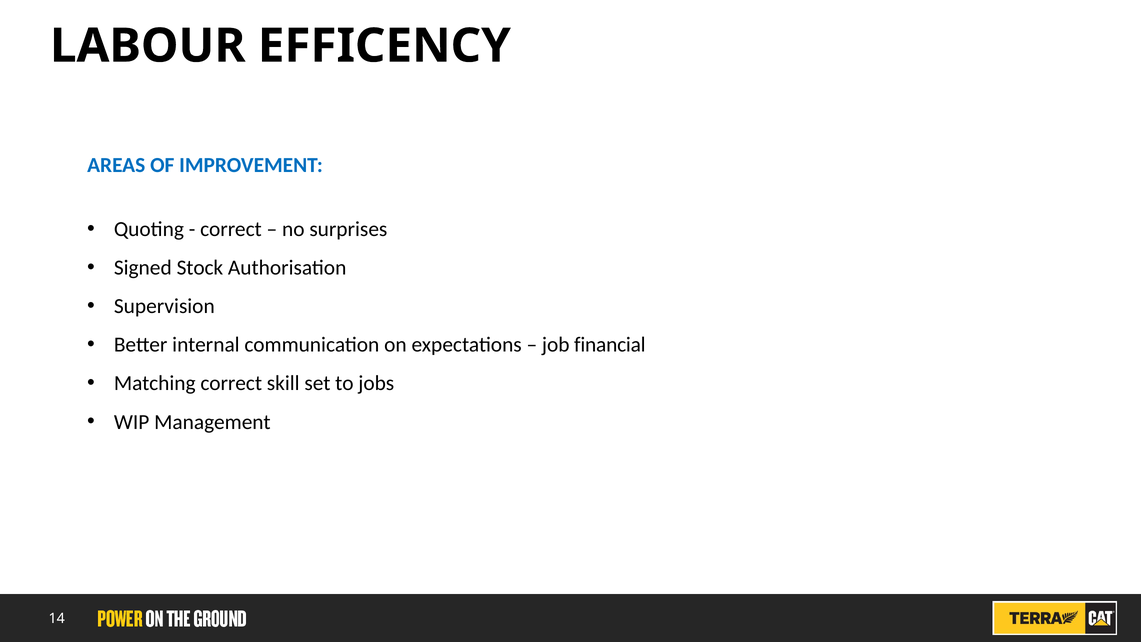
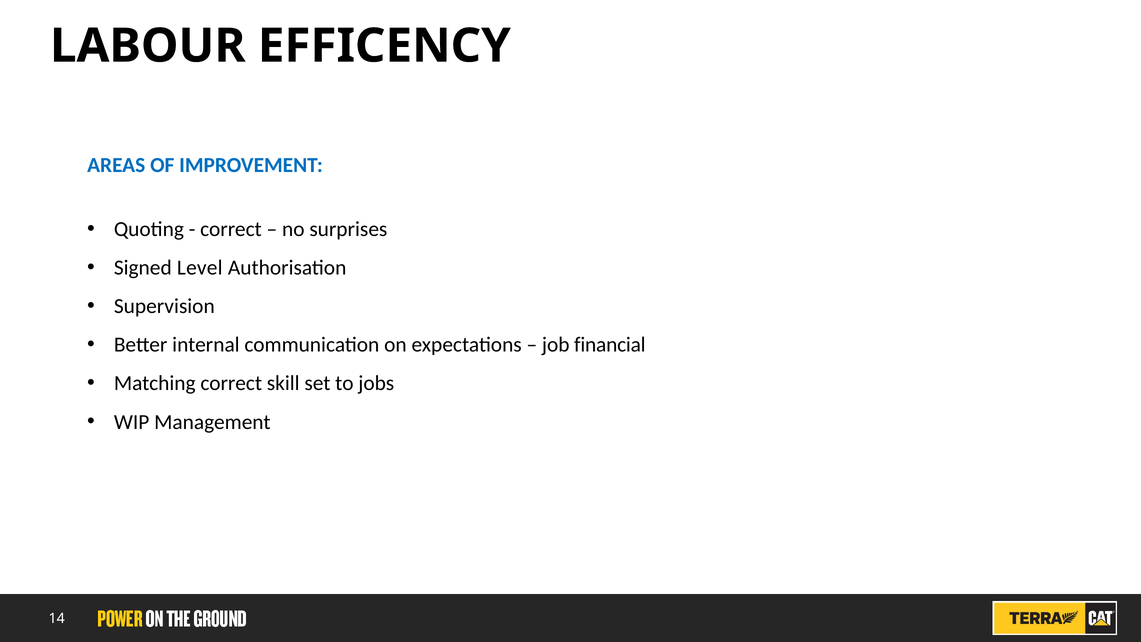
Stock: Stock -> Level (200, 268)
